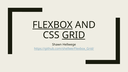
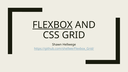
GRID underline: present -> none (74, 35)
